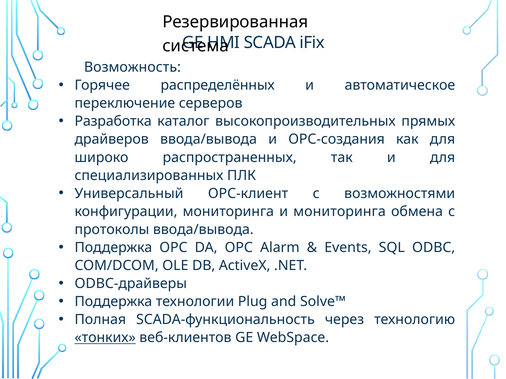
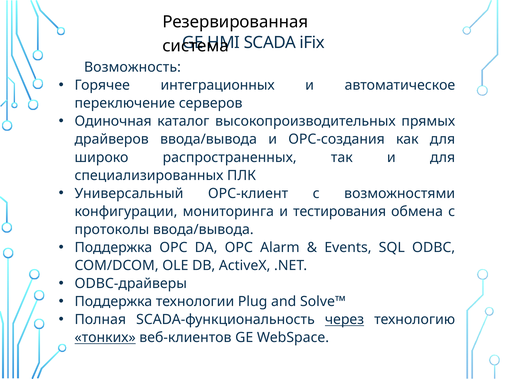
распределённых: распределённых -> интеграционных (218, 85)
Разработка: Разработка -> Одиночная (113, 121)
и мониторинга: мониторинга -> тестирования (340, 212)
через underline: none -> present (344, 320)
